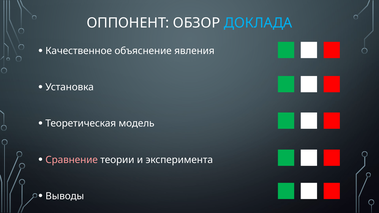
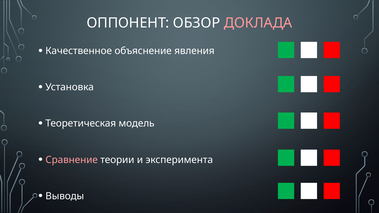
ДОКЛАДА colour: light blue -> pink (258, 23)
